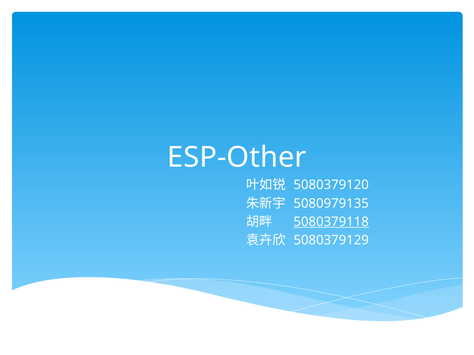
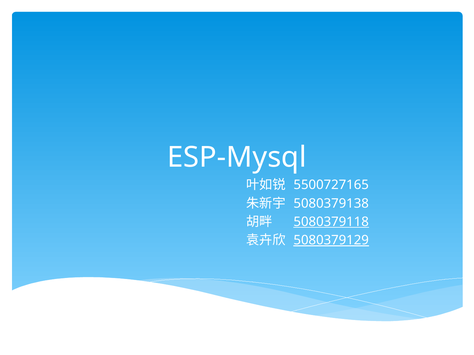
ESP-Other: ESP-Other -> ESP-Mysql (237, 157)
5080379120: 5080379120 -> 5500727165 (331, 185)
5080979135: 5080979135 -> 5080379138 (331, 204)
5080379129 underline: none -> present (331, 241)
